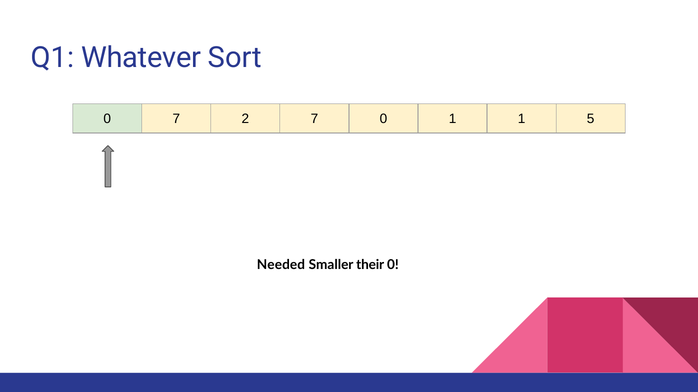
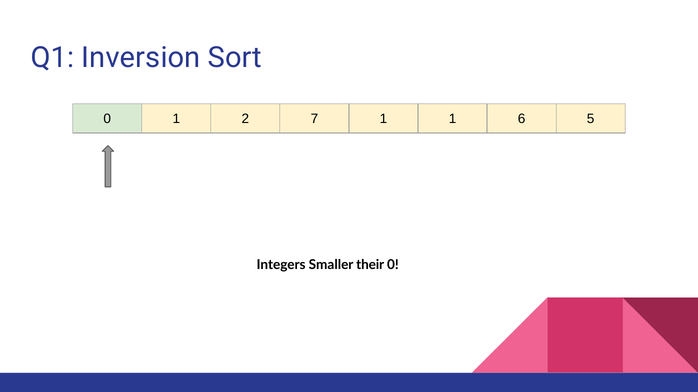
Whatever: Whatever -> Inversion (141, 58)
0 7: 7 -> 1 (176, 119)
7 0: 0 -> 1 (383, 119)
1 1: 1 -> 6 (522, 119)
Needed: Needed -> Integers (281, 265)
